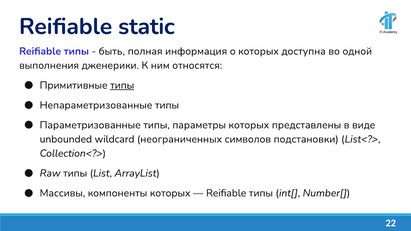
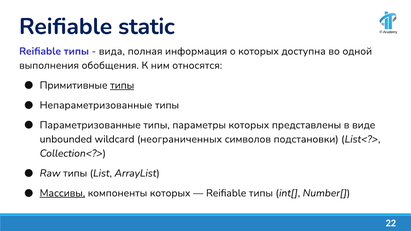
быть: быть -> вида (112, 51)
дженерики: дженерики -> обобщения (110, 65)
Массивы underline: none -> present (62, 193)
